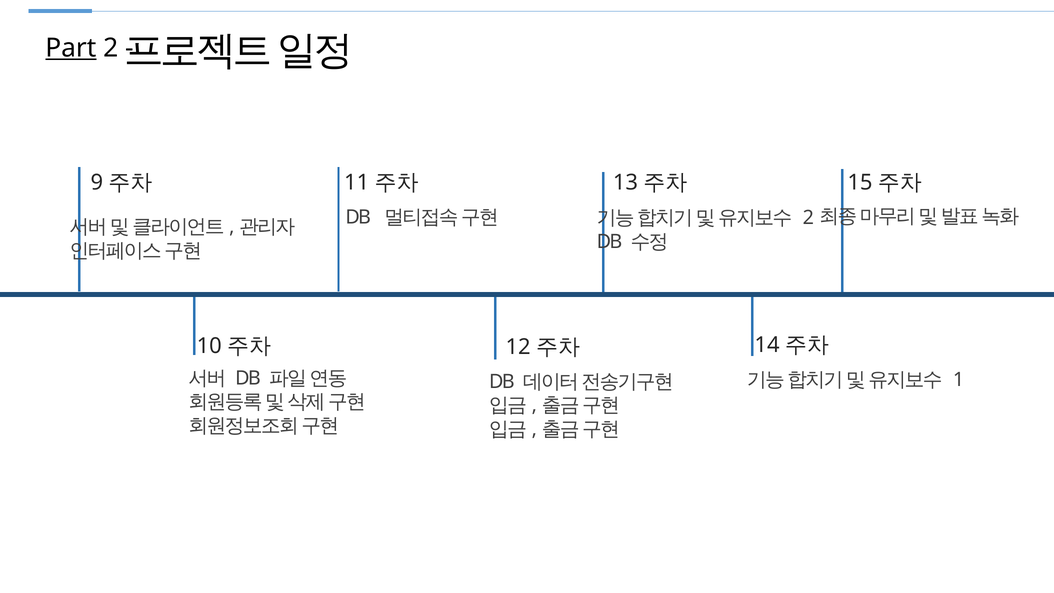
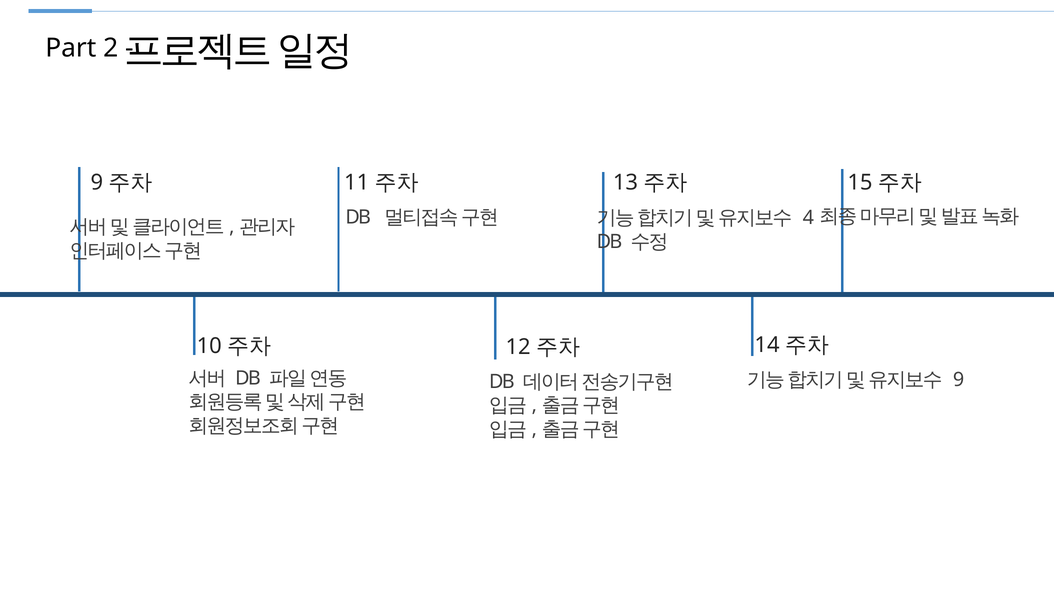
Part underline: present -> none (71, 48)
2: 2 -> 4 (808, 218)
1: 1 -> 9 (959, 380)
